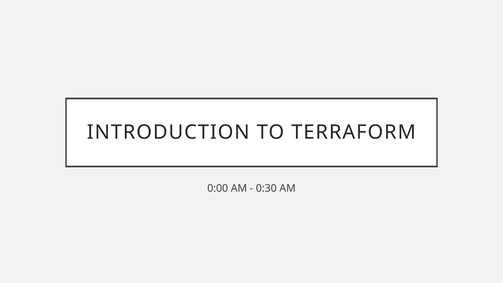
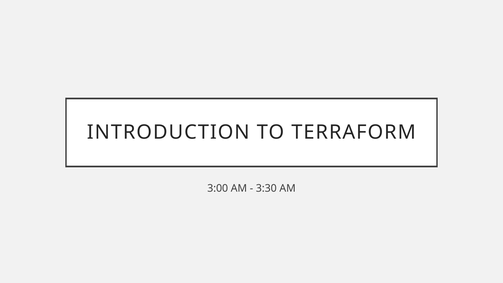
0:00: 0:00 -> 3:00 (218, 188)
0:30: 0:30 -> 3:30 (266, 188)
